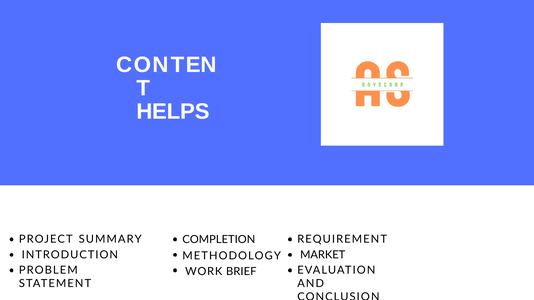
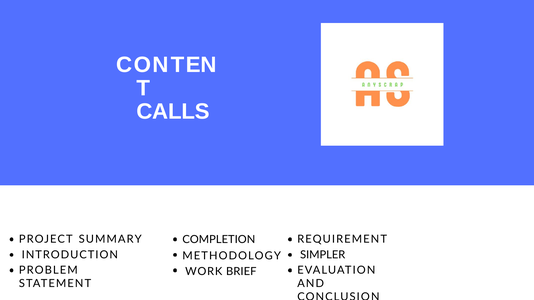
HELPS: HELPS -> CALLS (173, 112)
MARKET: MARKET -> SIMPLER (323, 255)
